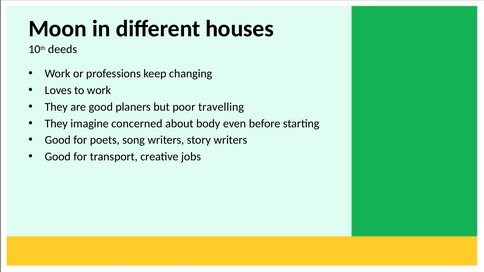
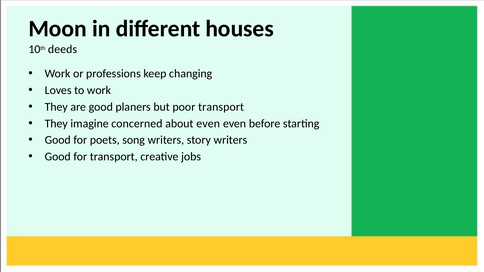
poor travelling: travelling -> transport (221, 107)
about body: body -> even (208, 123)
